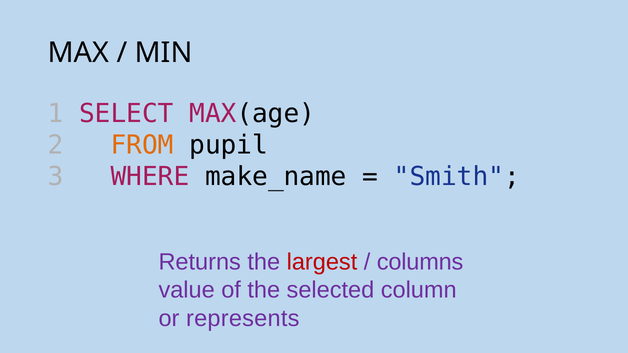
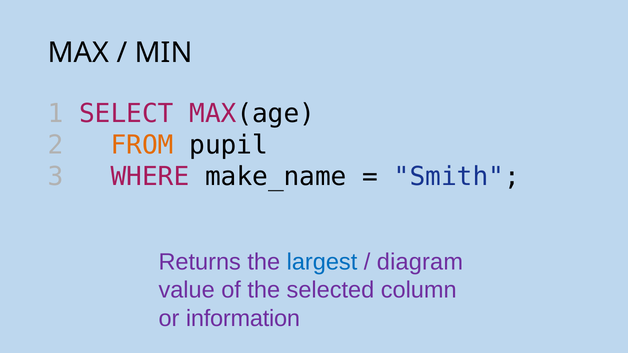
largest colour: red -> blue (322, 262)
columns: columns -> diagram (420, 262)
represents: represents -> information (243, 319)
